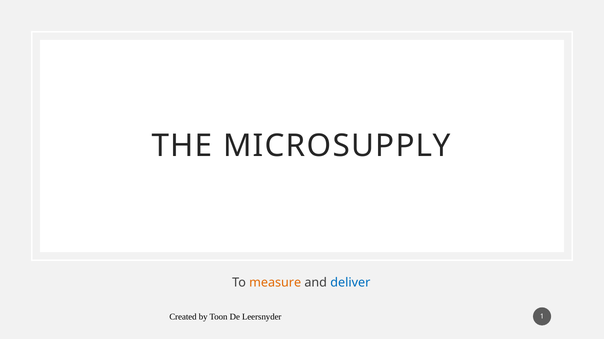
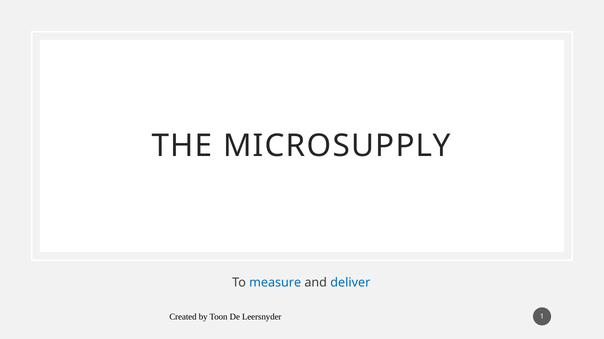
measure colour: orange -> blue (275, 283)
